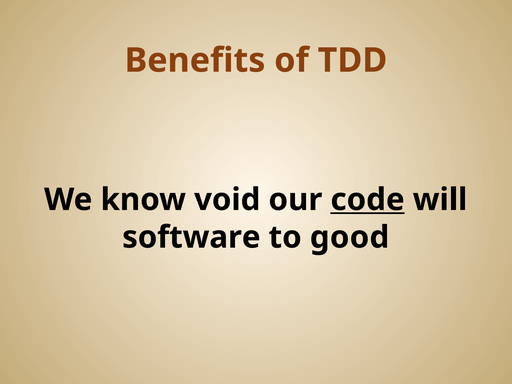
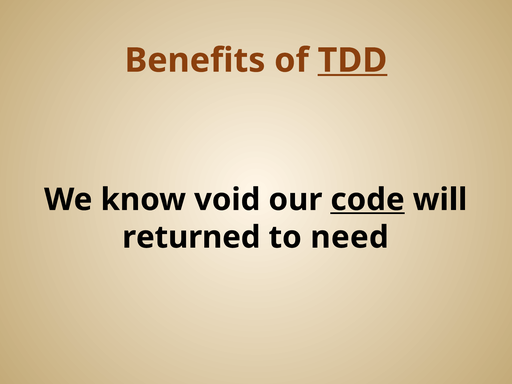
TDD underline: none -> present (352, 60)
software: software -> returned (191, 237)
good: good -> need (350, 237)
